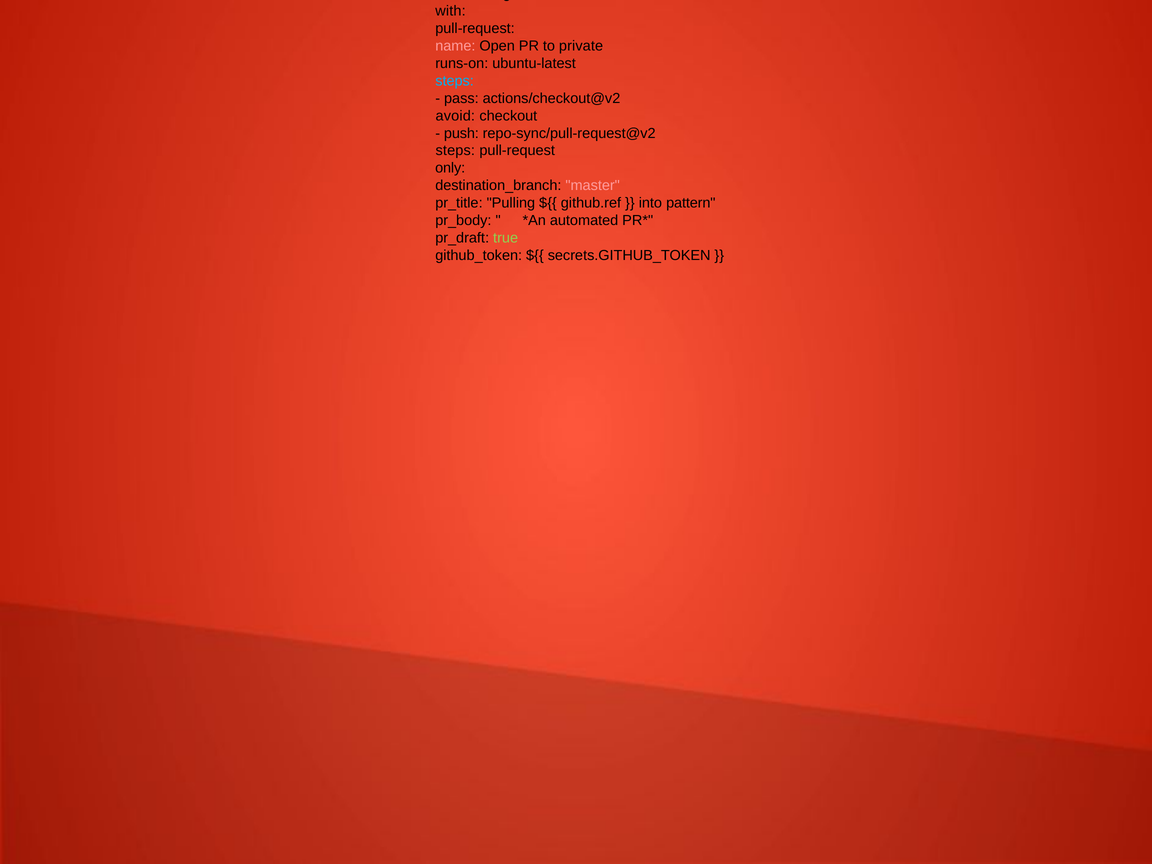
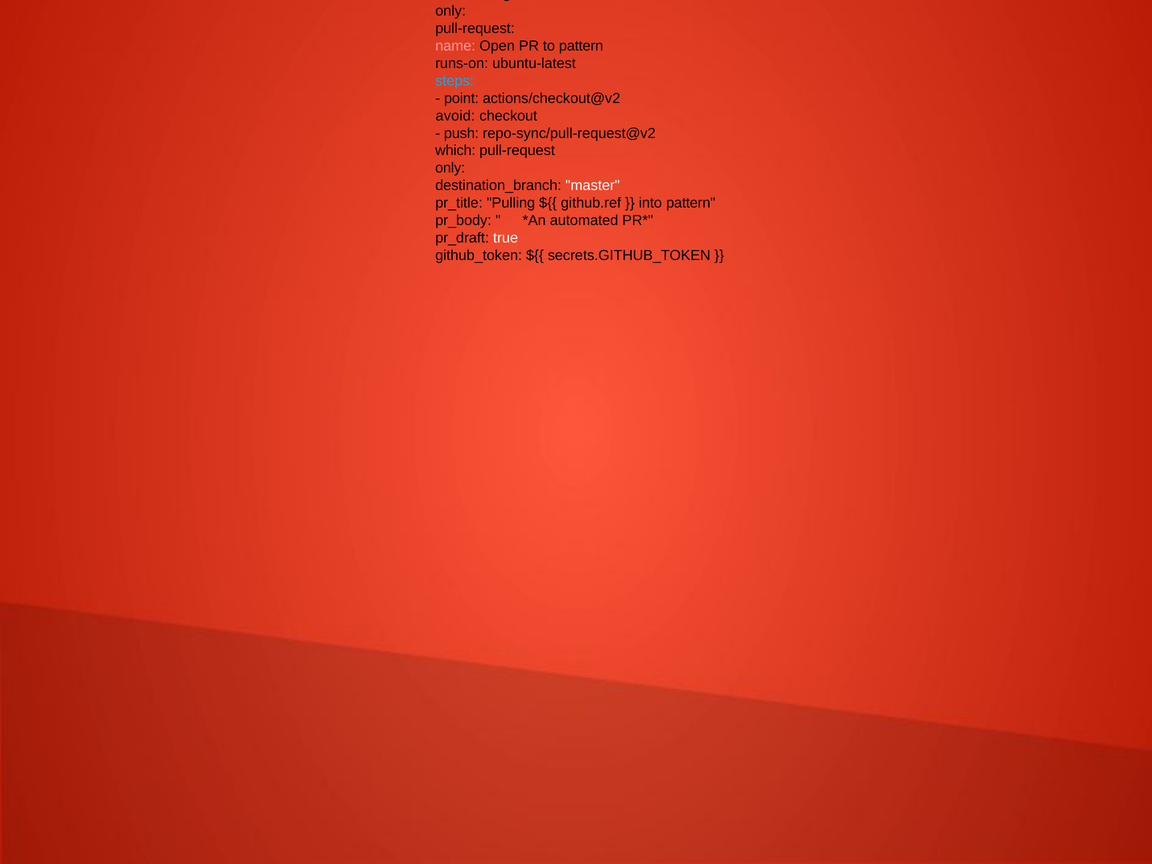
with: with -> only (451, 11)
to private: private -> pattern (581, 46)
pass: pass -> point (461, 98)
steps: steps -> which (455, 151)
master colour: pink -> white (593, 186)
true colour: light green -> white (506, 238)
